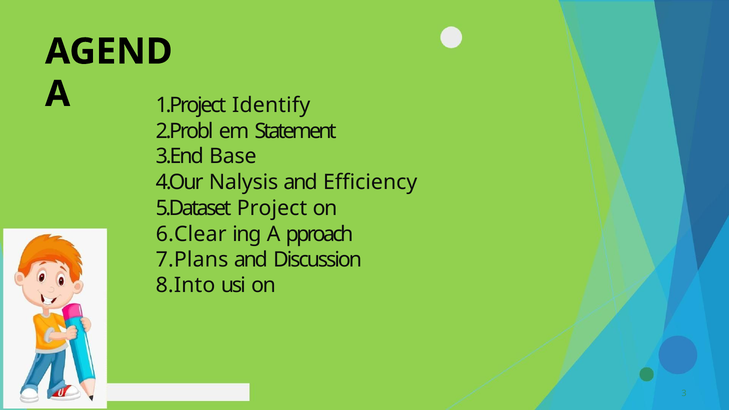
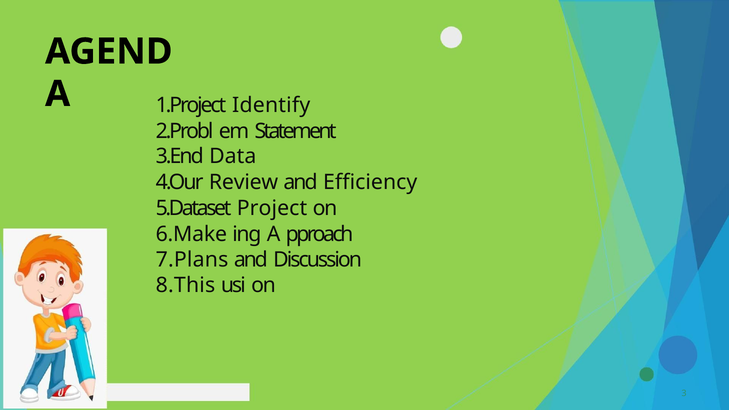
Base: Base -> Data (233, 156)
Nalysis: Nalysis -> Review (244, 182)
6.Clear: 6.Clear -> 6.Make (191, 234)
8.Into: 8.Into -> 8.This (185, 285)
